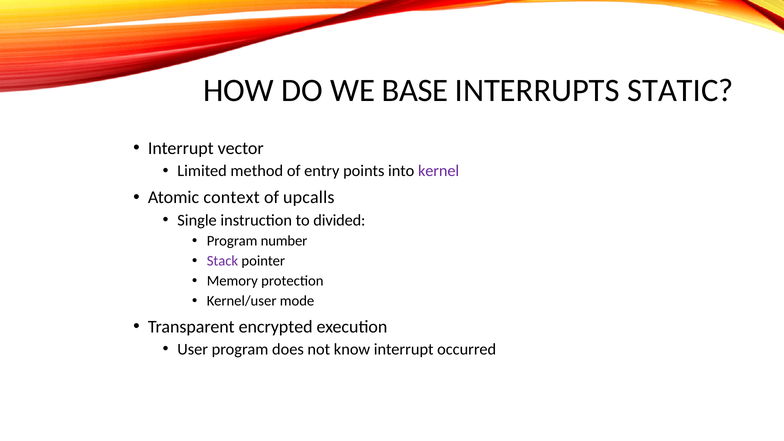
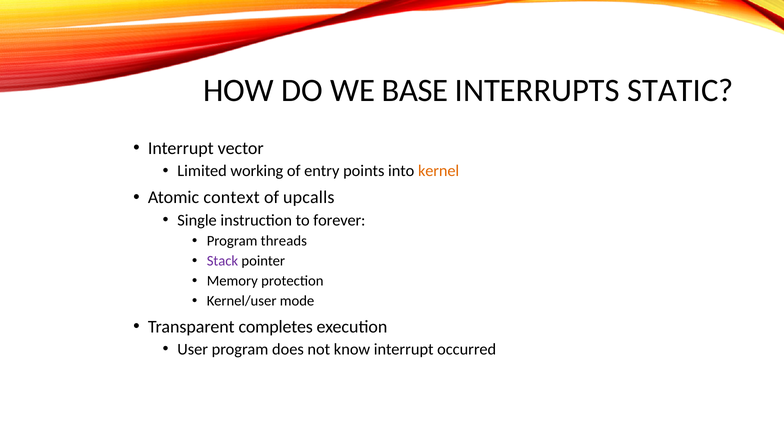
method: method -> working (257, 171)
kernel colour: purple -> orange (439, 171)
divided: divided -> forever (339, 220)
number: number -> threads (284, 241)
encrypted: encrypted -> completes (276, 327)
